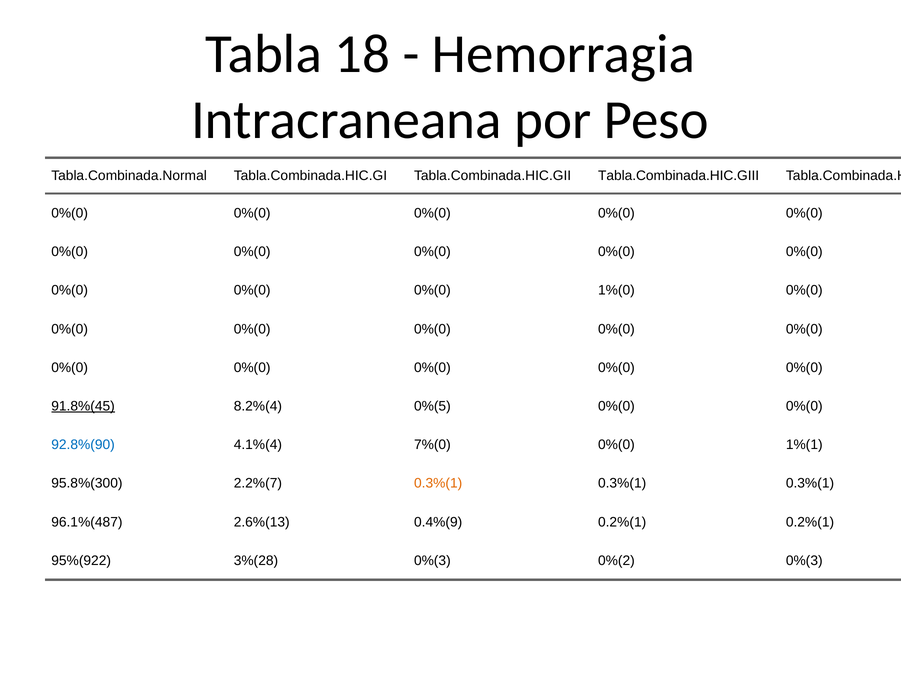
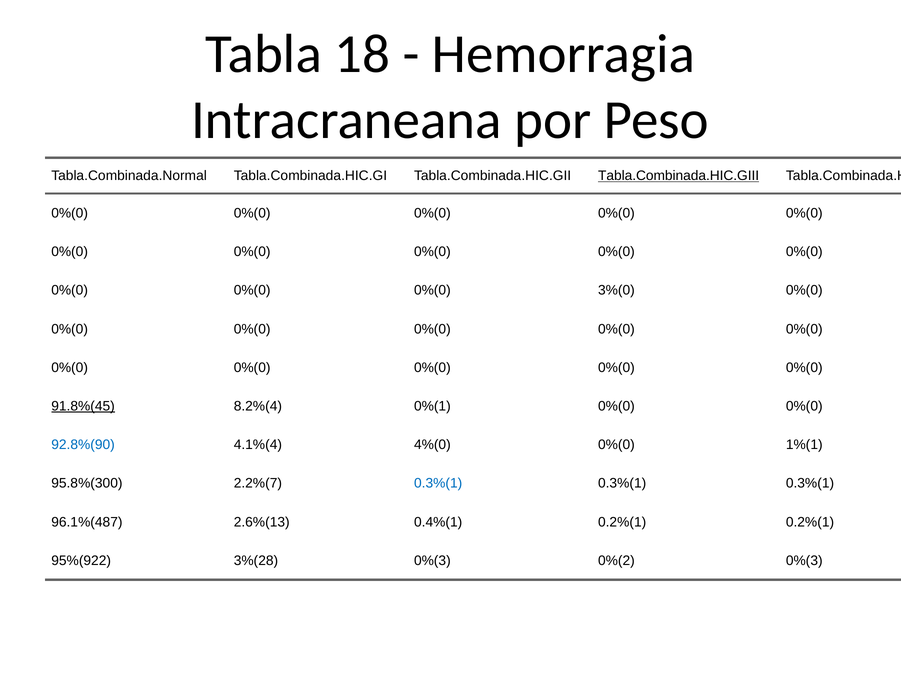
Tabla.Combinada.HIC.GIII underline: none -> present (679, 176)
1%(0: 1%(0 -> 3%(0 (616, 290)
0%(5: 0%(5 -> 0%(1 (432, 406)
7%(0: 7%(0 -> 4%(0 (432, 445)
0.3%(1 colour: orange -> blue (438, 483)
0.4%(9: 0.4%(9 -> 0.4%(1 (438, 522)
